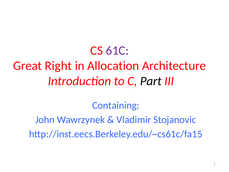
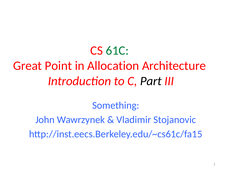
61C colour: purple -> green (117, 50)
Right: Right -> Point (58, 66)
Containing: Containing -> Something (116, 105)
